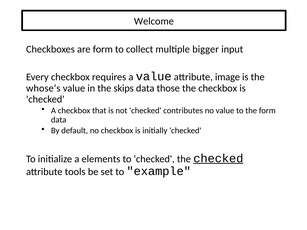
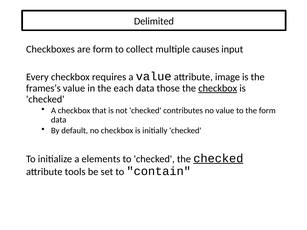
Welcome: Welcome -> Delimited (154, 21)
bigger: bigger -> causes (206, 49)
whose’s: whose’s -> frames’s (43, 88)
skips: skips -> each (124, 88)
checkbox underline: none -> present (218, 88)
example: example -> contain (159, 171)
